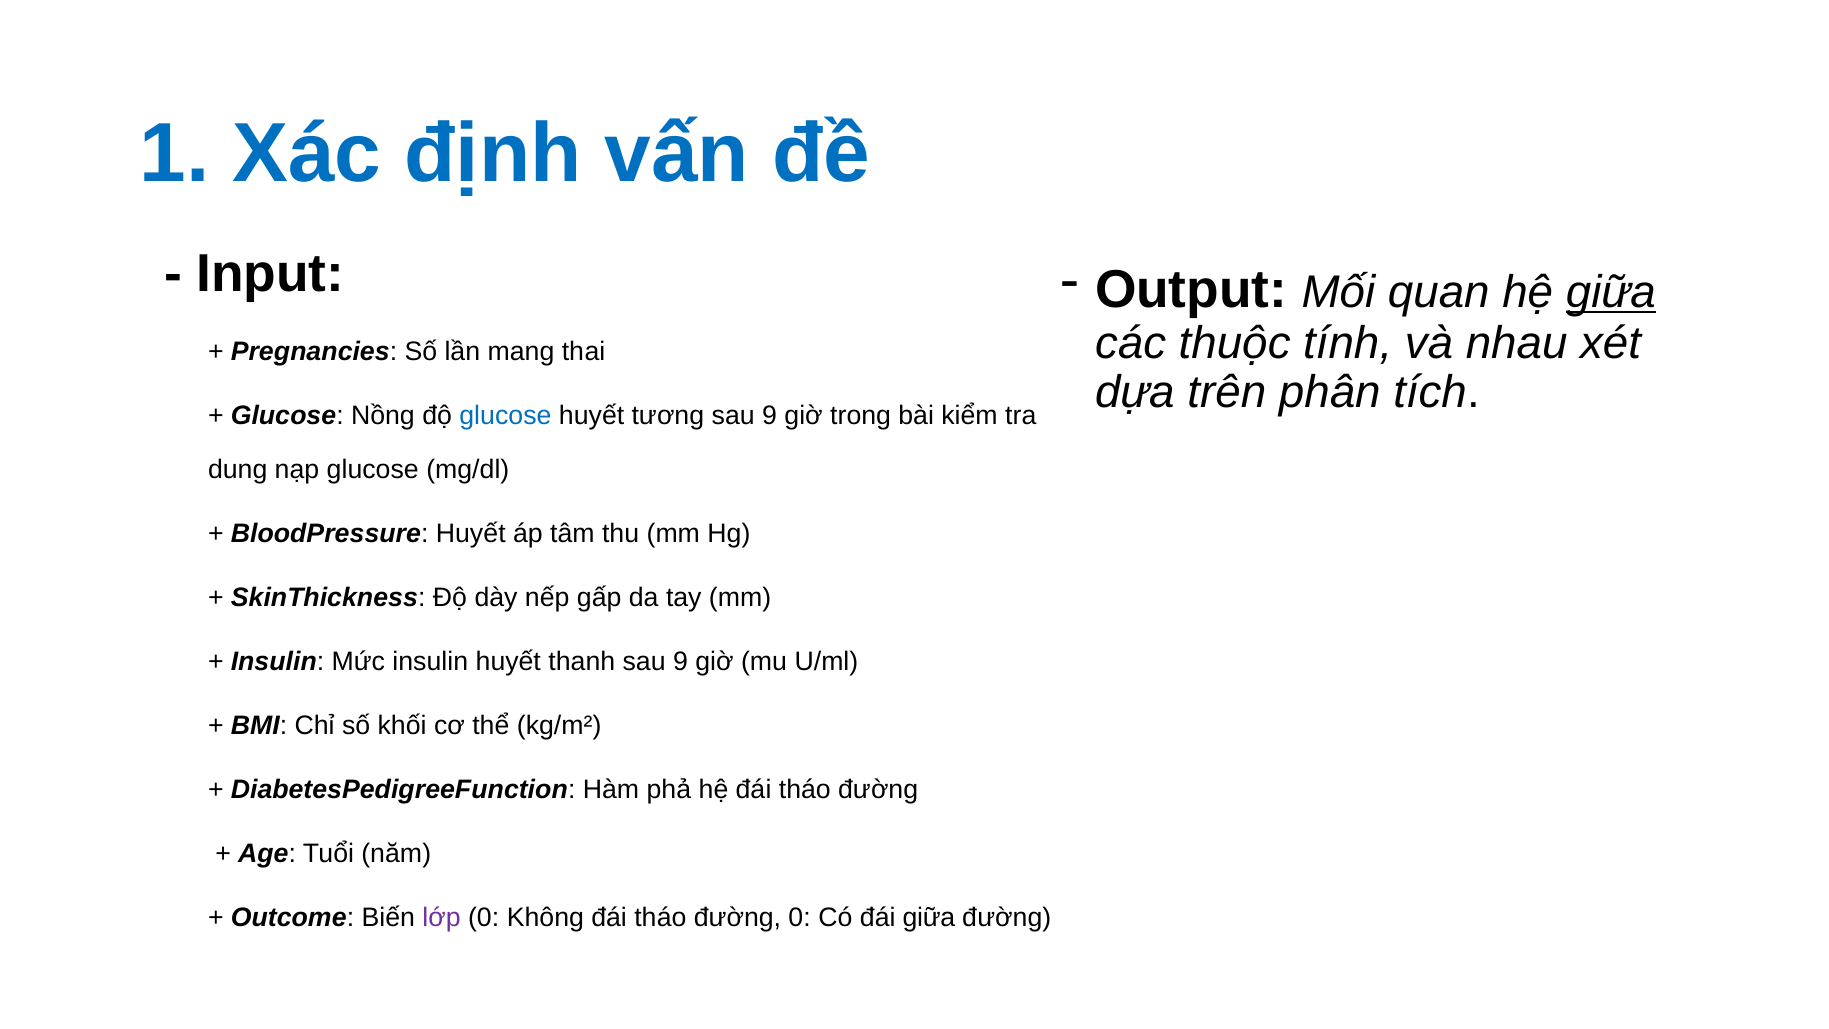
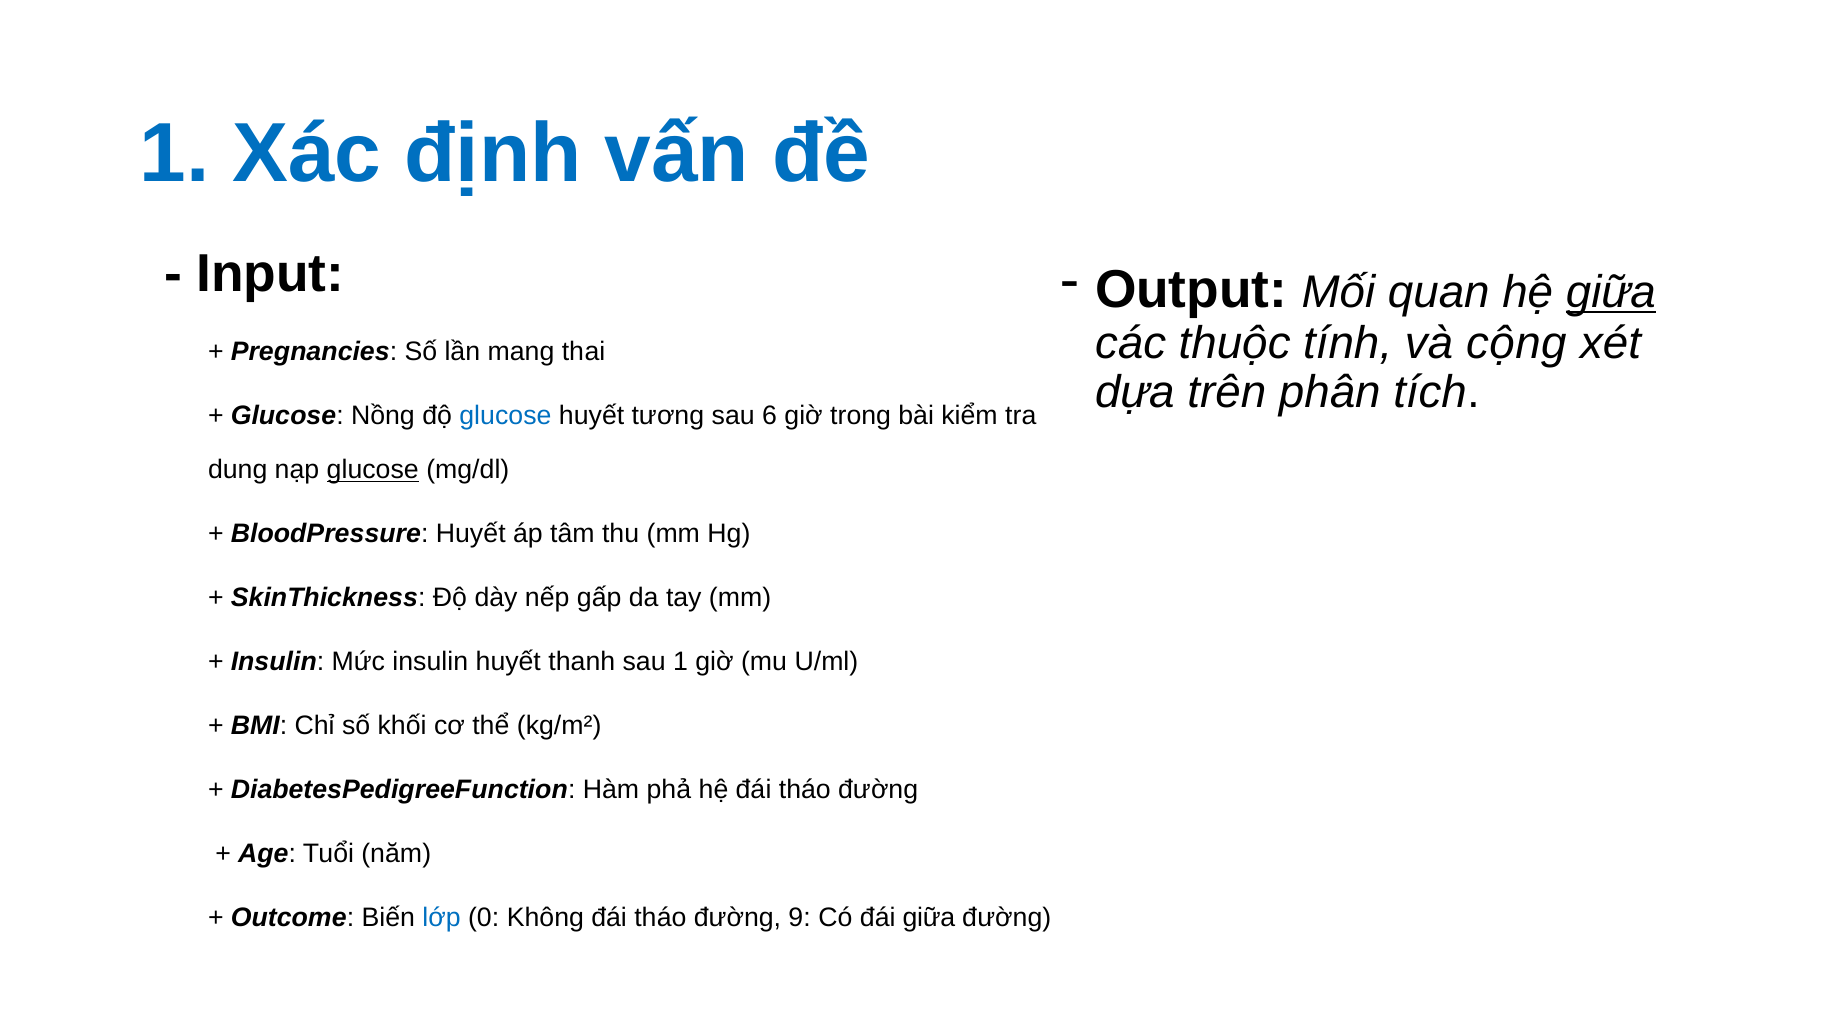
nhau: nhau -> cộng (1516, 343)
tương sau 9: 9 -> 6 (769, 415)
glucose underline: none -> present (373, 470)
thanh sau 9: 9 -> 1 (681, 662)
lớp colour: purple -> blue (441, 917)
đường 0: 0 -> 9 (800, 917)
